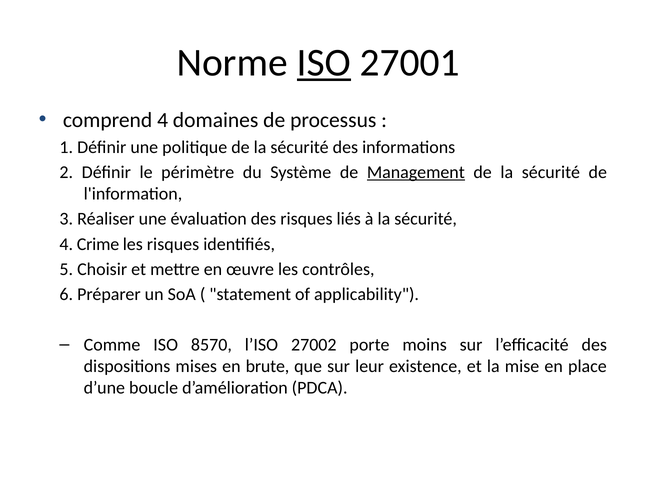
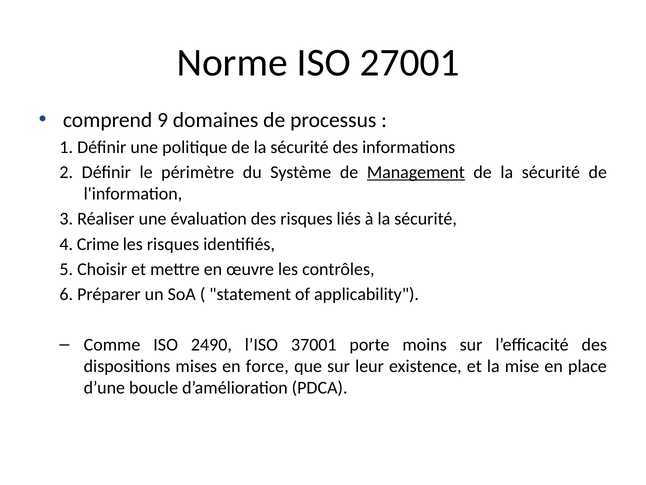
ISO underline: present -> none (324, 63)
comprend 4: 4 -> 9 (163, 120)
8570: 8570 -> 2490 (211, 344)
27002: 27002 -> 37001 (314, 344)
brute: brute -> force (267, 366)
